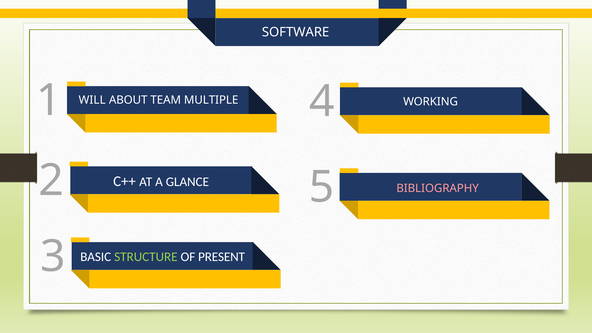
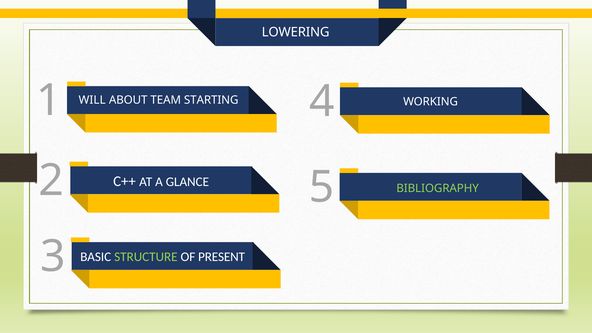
SOFTWARE: SOFTWARE -> LOWERING (296, 32)
MULTIPLE: MULTIPLE -> STARTING (211, 100)
BIBLIOGRAPHY colour: pink -> light green (438, 188)
